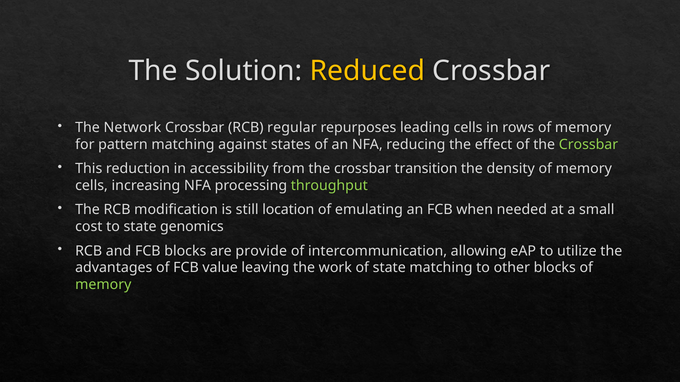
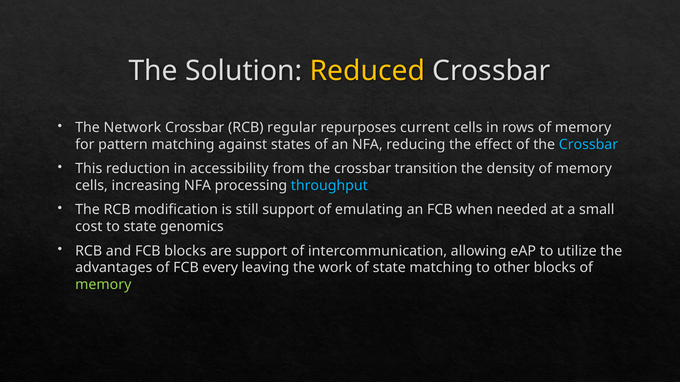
leading: leading -> current (425, 128)
Crossbar colour: light green -> light blue (588, 145)
throughput colour: light green -> light blue (329, 186)
still location: location -> support (288, 210)
are provide: provide -> support (261, 251)
value: value -> every (220, 268)
